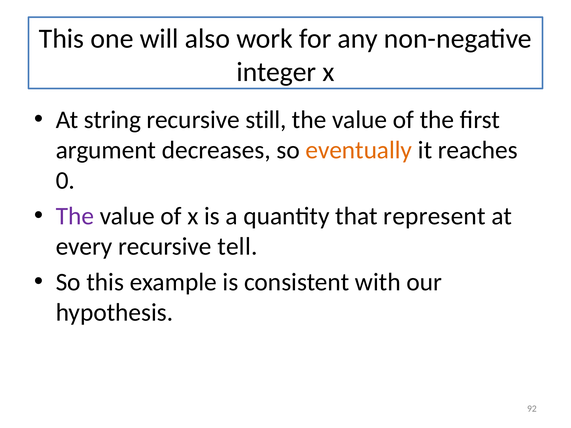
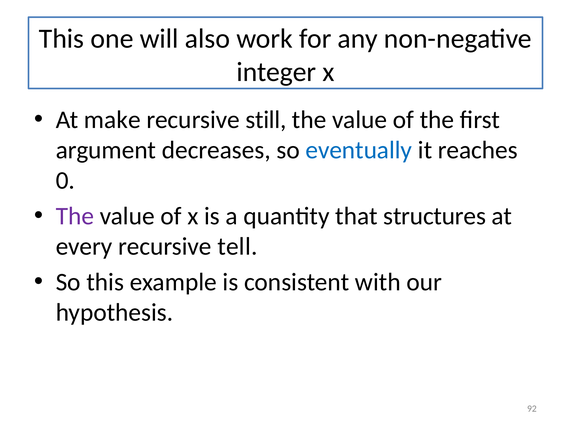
string: string -> make (112, 120)
eventually colour: orange -> blue (359, 150)
represent: represent -> structures (435, 216)
